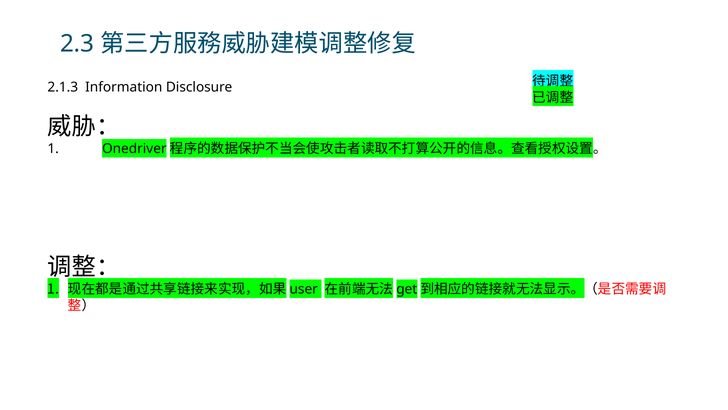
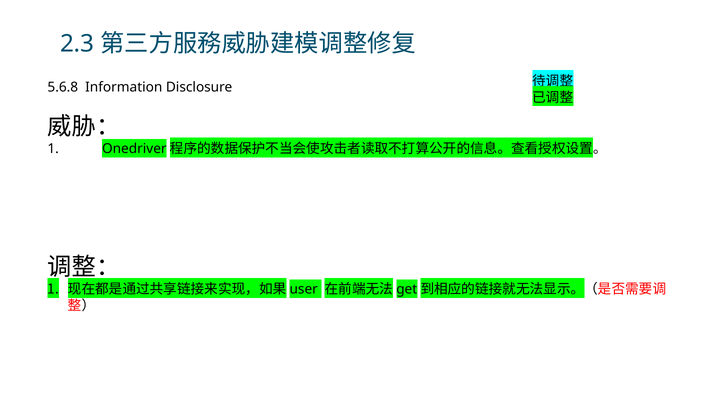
2.1.3: 2.1.3 -> 5.6.8 (63, 87)
